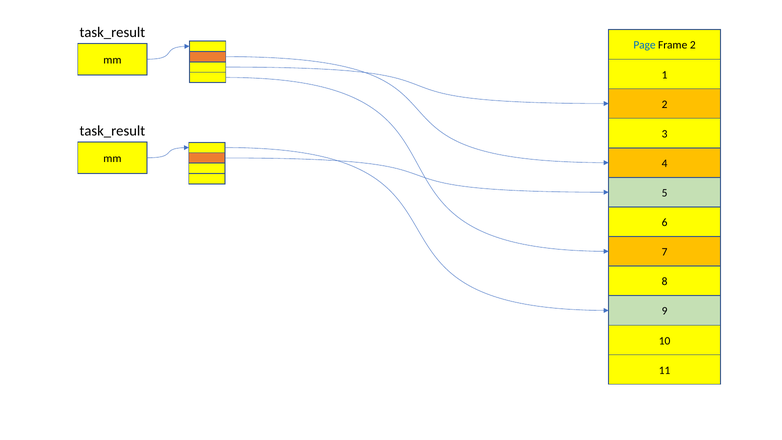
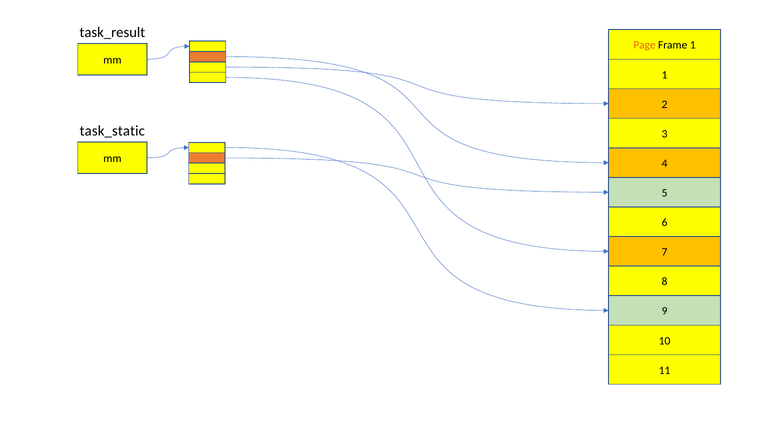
Page colour: blue -> orange (644, 45)
Frame 2: 2 -> 1 (693, 45)
task_result: task_result -> task_static (112, 131)
